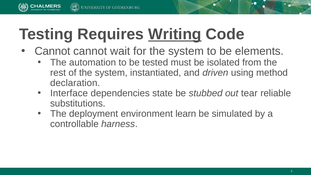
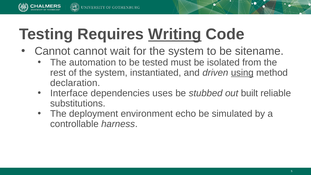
elements: elements -> sitename (259, 51)
using underline: none -> present (242, 73)
state: state -> uses (163, 93)
tear: tear -> built (249, 93)
learn: learn -> echo (186, 114)
